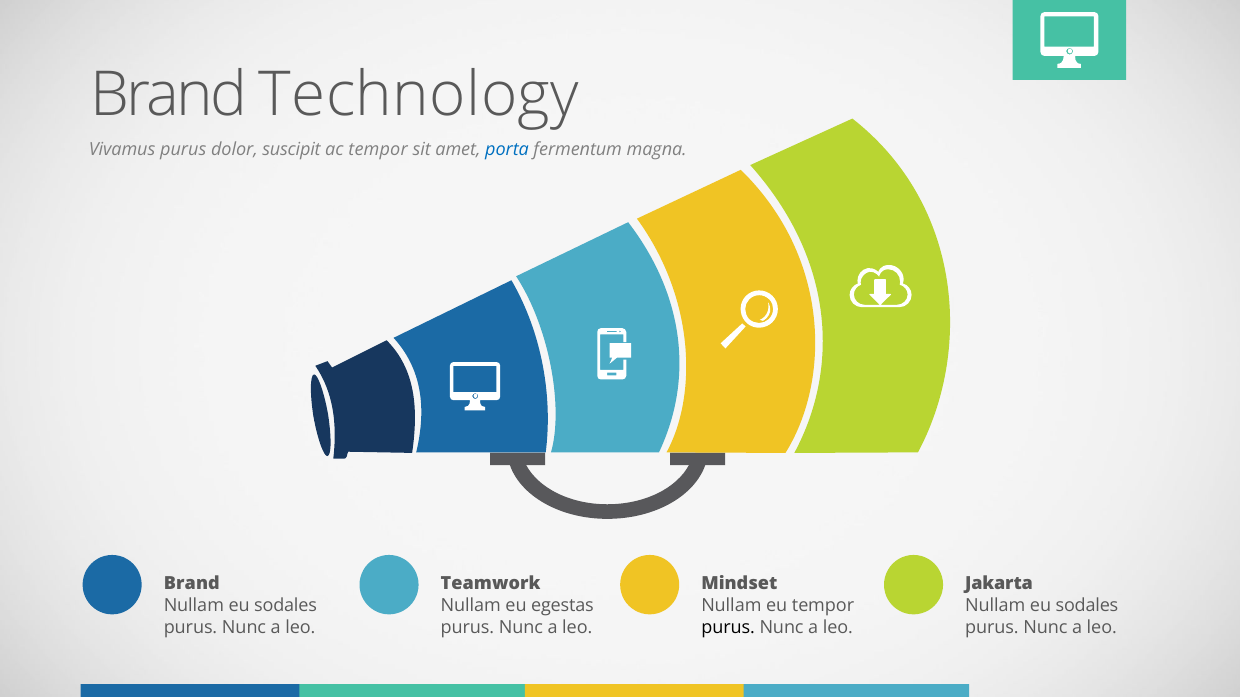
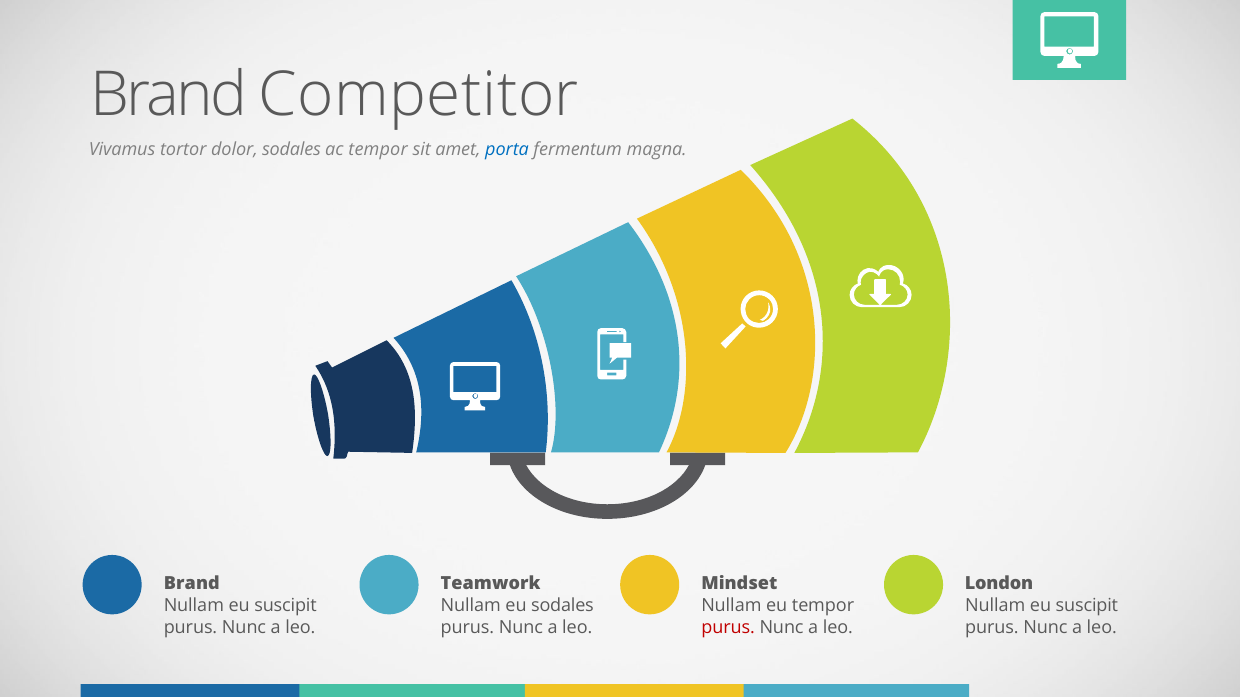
Technology: Technology -> Competitor (419, 95)
Vivamus purus: purus -> tortor (183, 149)
dolor suscipit: suscipit -> sodales (291, 149)
Jakarta: Jakarta -> London (999, 584)
sodales: sodales -> suscipit (286, 606)
eu egestas: egestas -> sodales (562, 606)
sodales: sodales -> suscipit (1087, 606)
purus colour: black -> red (728, 628)
